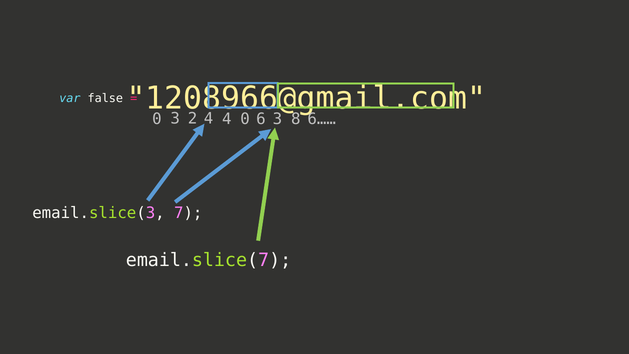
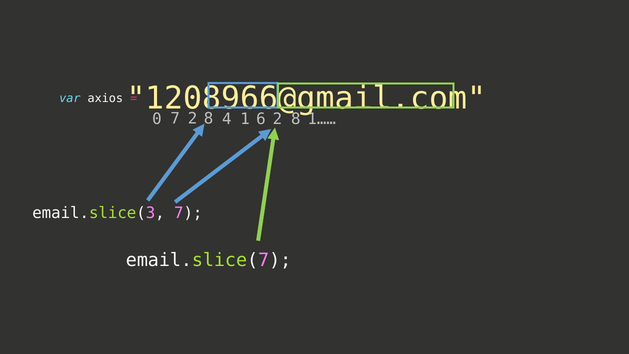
false: false -> axios (105, 98)
0 3: 3 -> 7 (175, 119)
4: 4 -> 8 (209, 119)
4 0: 0 -> 1 (245, 119)
6 3: 3 -> 2 (277, 119)
6……: 6…… -> 1…… (322, 119)
